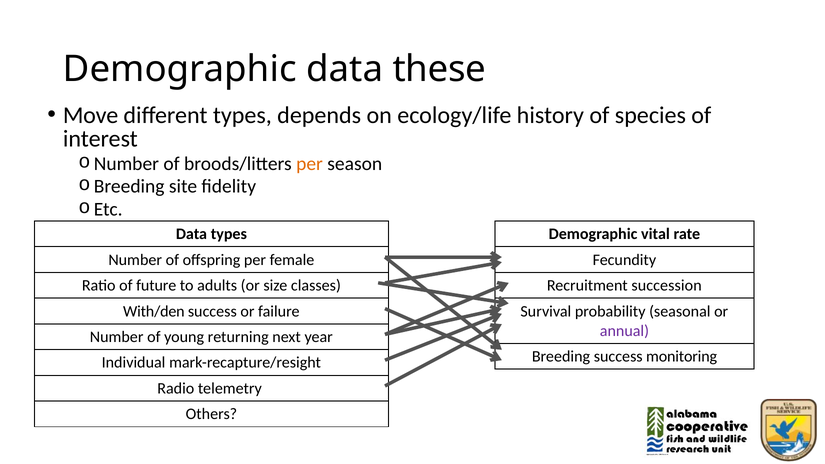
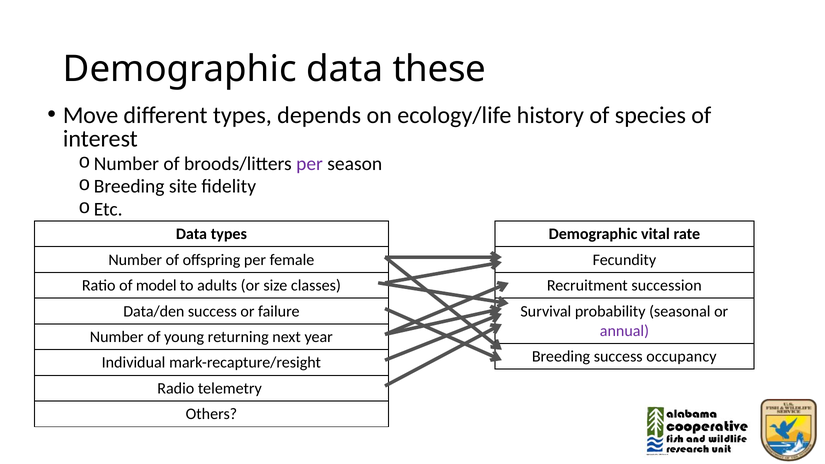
per colour: orange -> purple (310, 164)
future: future -> model (156, 286)
With/den: With/den -> Data/den (154, 311)
monitoring: monitoring -> occupancy (681, 357)
